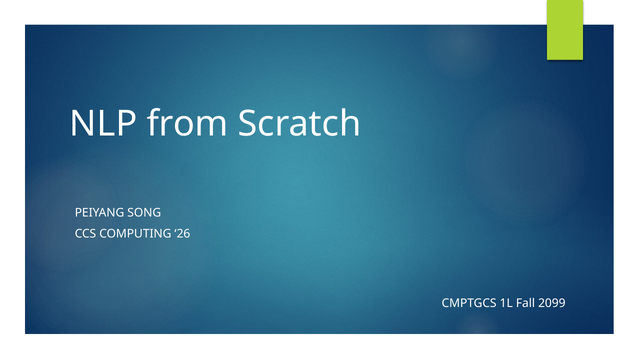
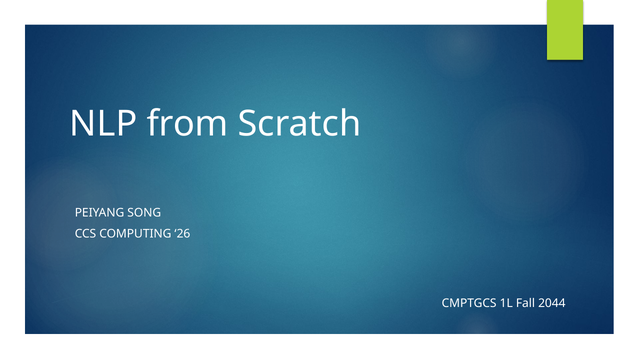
2099: 2099 -> 2044 (552, 304)
